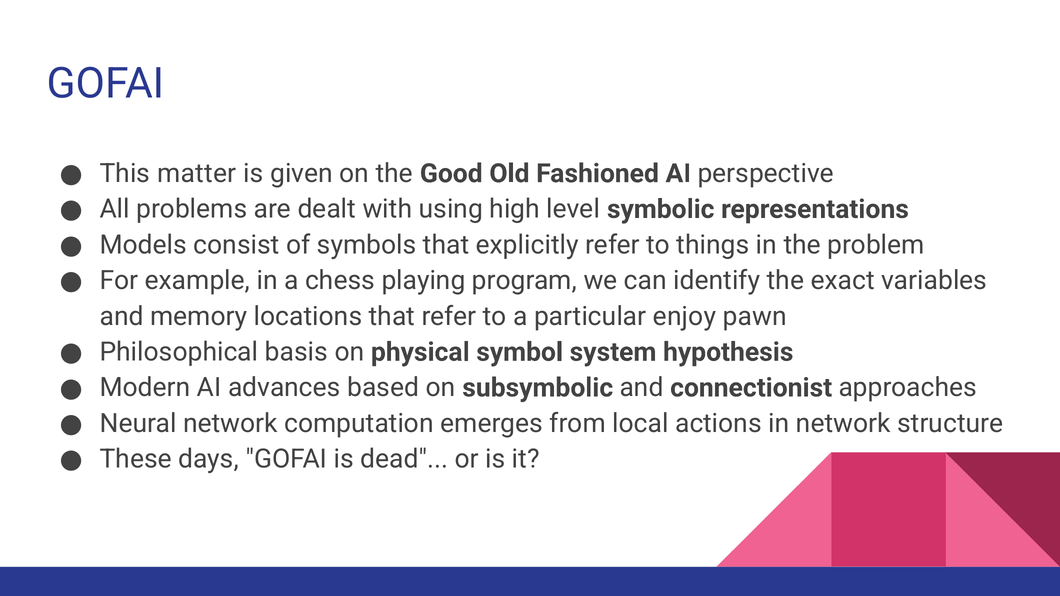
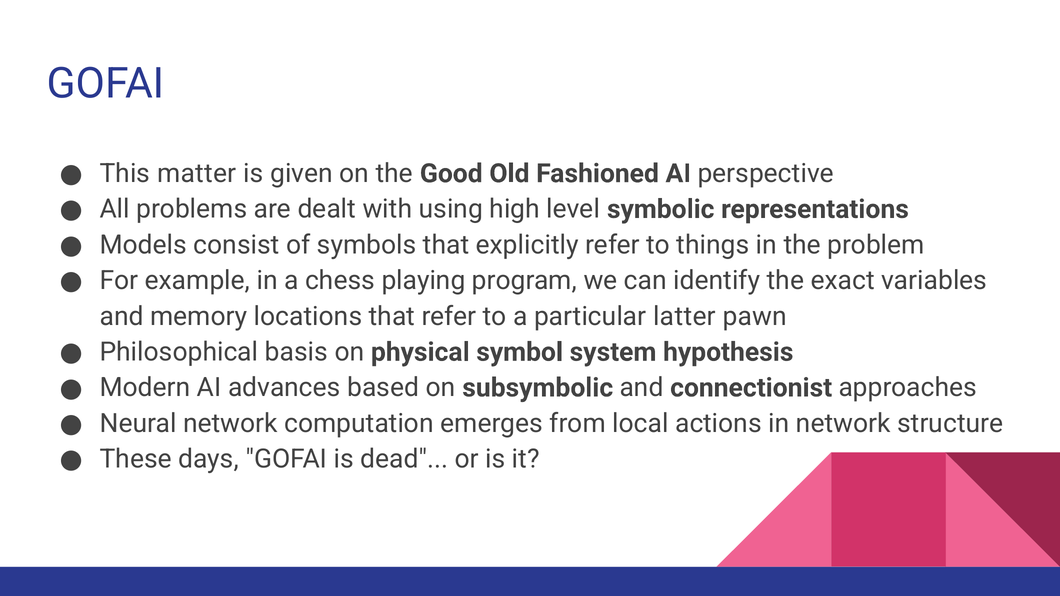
enjoy: enjoy -> latter (685, 316)
